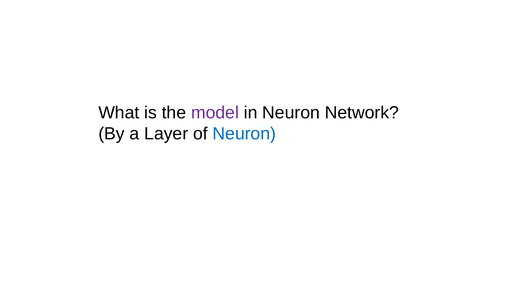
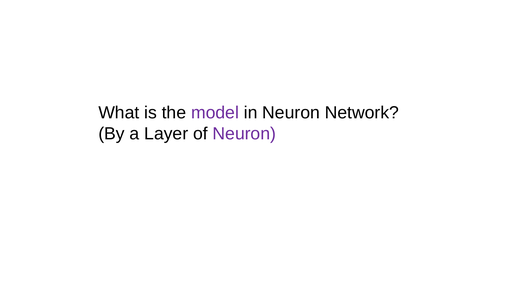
Neuron colour: blue -> purple (244, 134)
